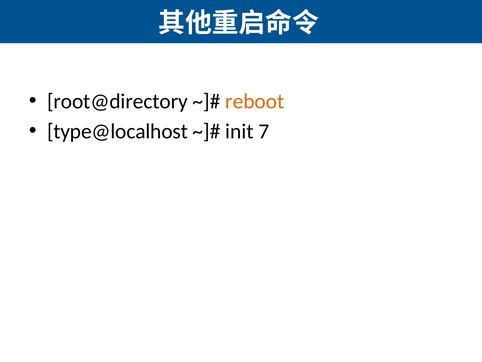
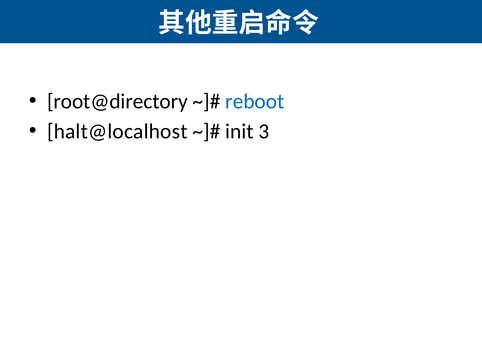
reboot colour: orange -> blue (255, 101)
type@localhost: type@localhost -> halt@localhost (117, 131)
7: 7 -> 3 (264, 131)
